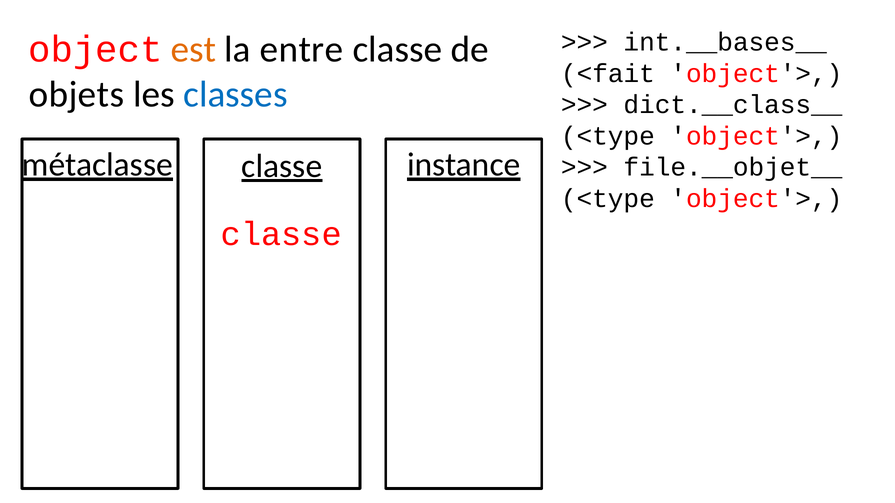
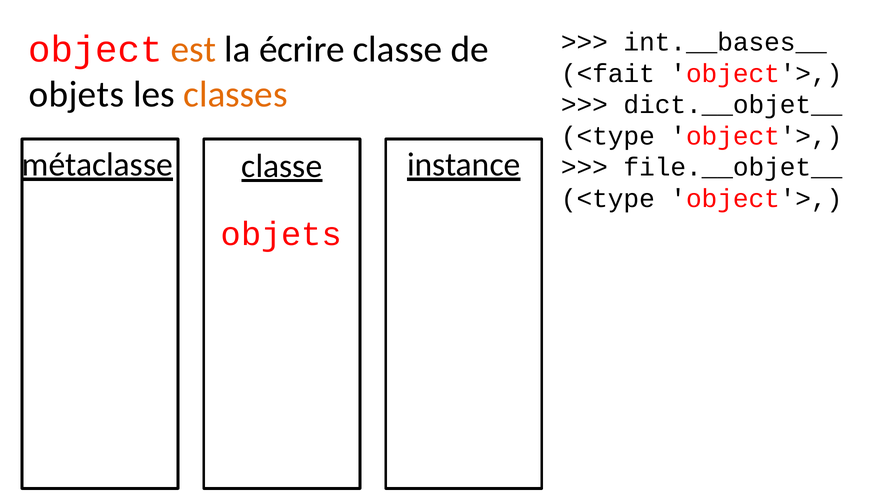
entre: entre -> écrire (302, 50)
classes colour: blue -> orange (235, 94)
dict.__class__: dict.__class__ -> dict.__objet__ (733, 105)
classe: classe -> objets (281, 234)
